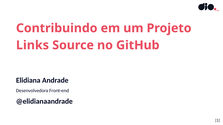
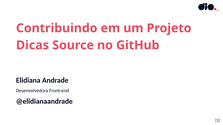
Links: Links -> Dicas (33, 45)
